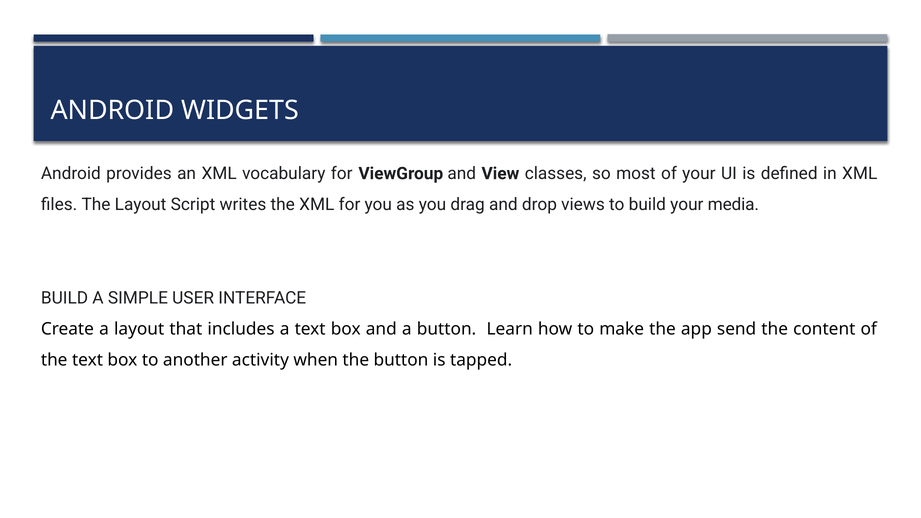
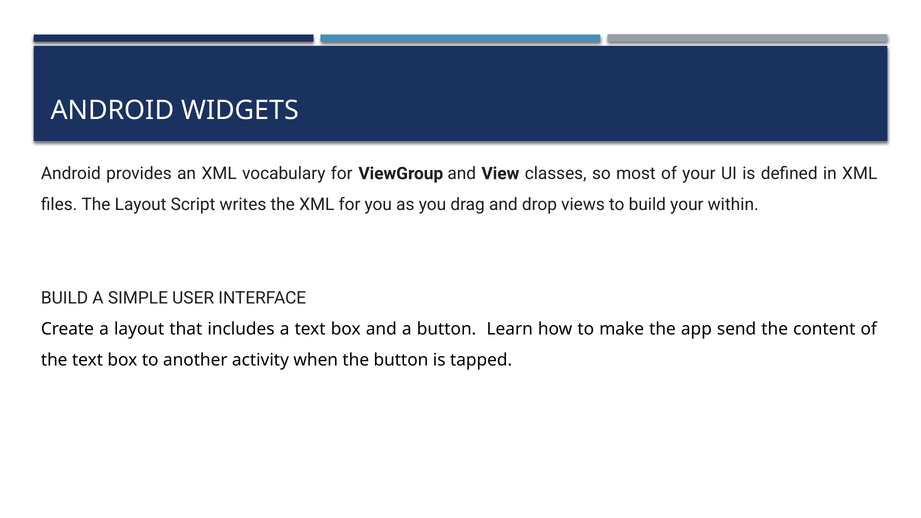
media: media -> within (733, 205)
